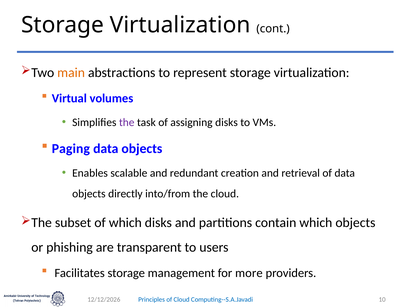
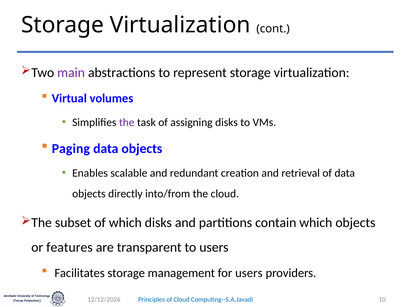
main colour: orange -> purple (71, 73)
phishing: phishing -> features (70, 247)
for more: more -> users (249, 273)
